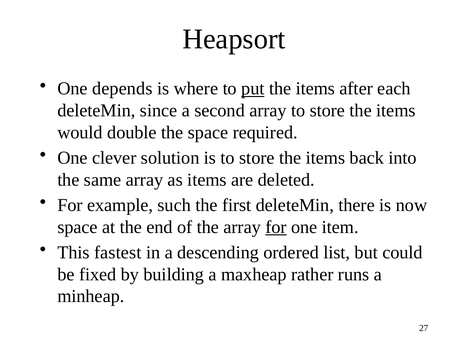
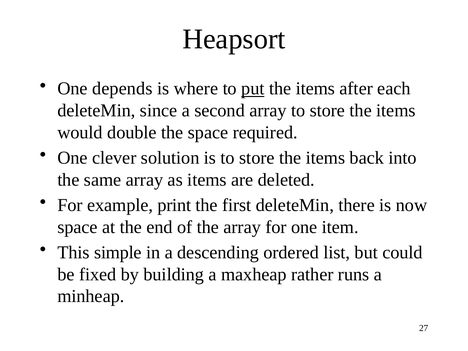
such: such -> print (174, 205)
for underline: present -> none (276, 227)
fastest: fastest -> simple (118, 253)
